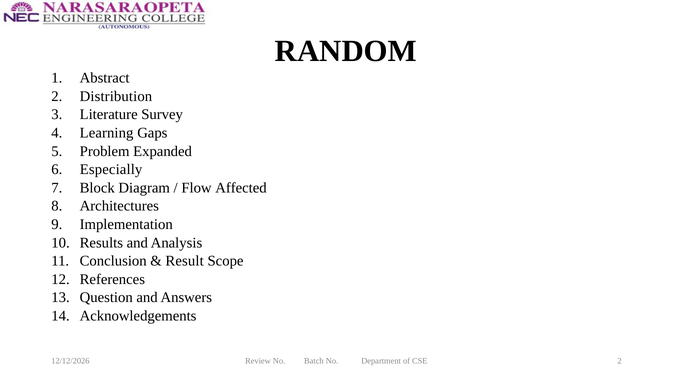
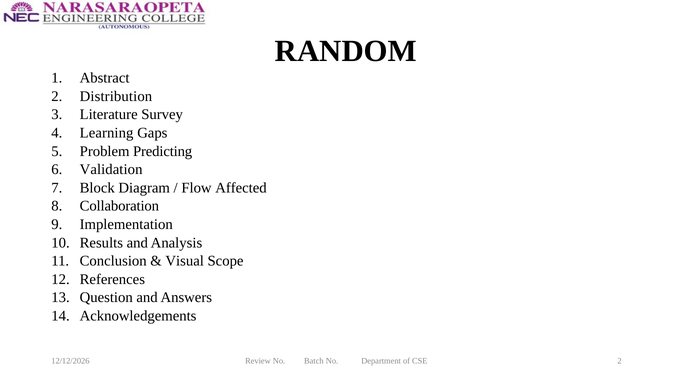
Expanded: Expanded -> Predicting (163, 151)
Especially: Especially -> Validation (111, 170)
Architectures: Architectures -> Collaboration (119, 206)
Result: Result -> Visual (185, 261)
